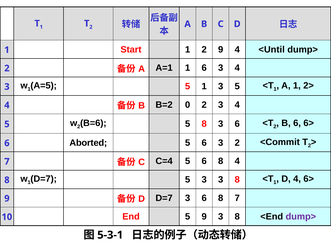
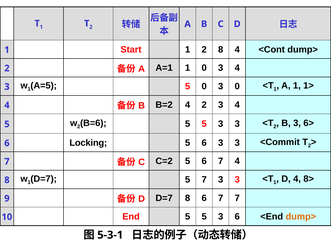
2 9: 9 -> 8 (221, 50)
<Until: <Until -> <Cont (272, 50)
1 6: 6 -> 0 (204, 68)
5 1: 1 -> 0 (204, 86)
3 5: 5 -> 0 (237, 86)
2>: 2> -> 1> (309, 86)
B=2 0: 0 -> 4 (188, 105)
8: 8 -> 5 (204, 124)
6: 6 -> 3 (237, 124)
B 6: 6 -> 3 (297, 123)
Aborted: Aborted -> Locking (88, 143)
6 3 2: 2 -> 3 (237, 143)
C=4: C=4 -> C=2 (164, 161)
5 6 8: 8 -> 7 (221, 161)
5 3: 3 -> 7 (204, 180)
8: 8 -> 3 (237, 180)
4 6>: 6> -> 8> (309, 179)
D=7 3: 3 -> 8 (188, 198)
8: 8 -> 7 (221, 198)
End 5 9: 9 -> 5 (204, 217)
8: 8 -> 6 (237, 217)
dump> colour: purple -> orange (301, 217)
